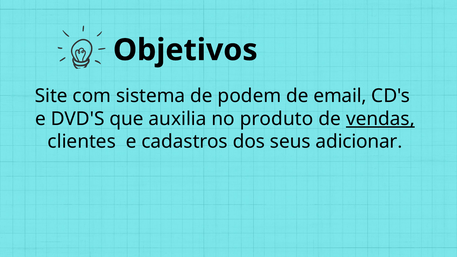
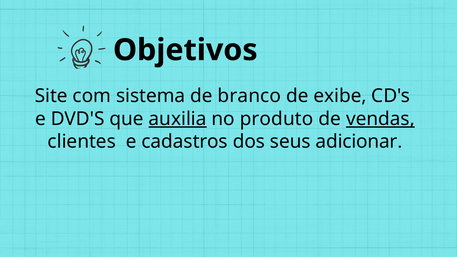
podem: podem -> branco (249, 96)
email: email -> exibe (340, 96)
auxilia underline: none -> present (178, 119)
